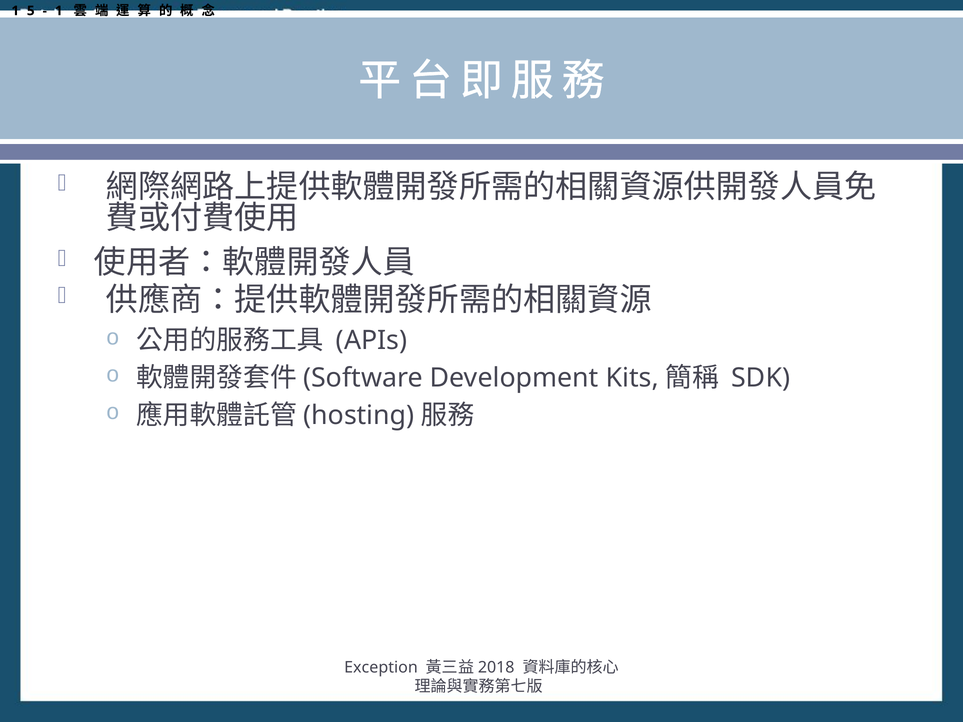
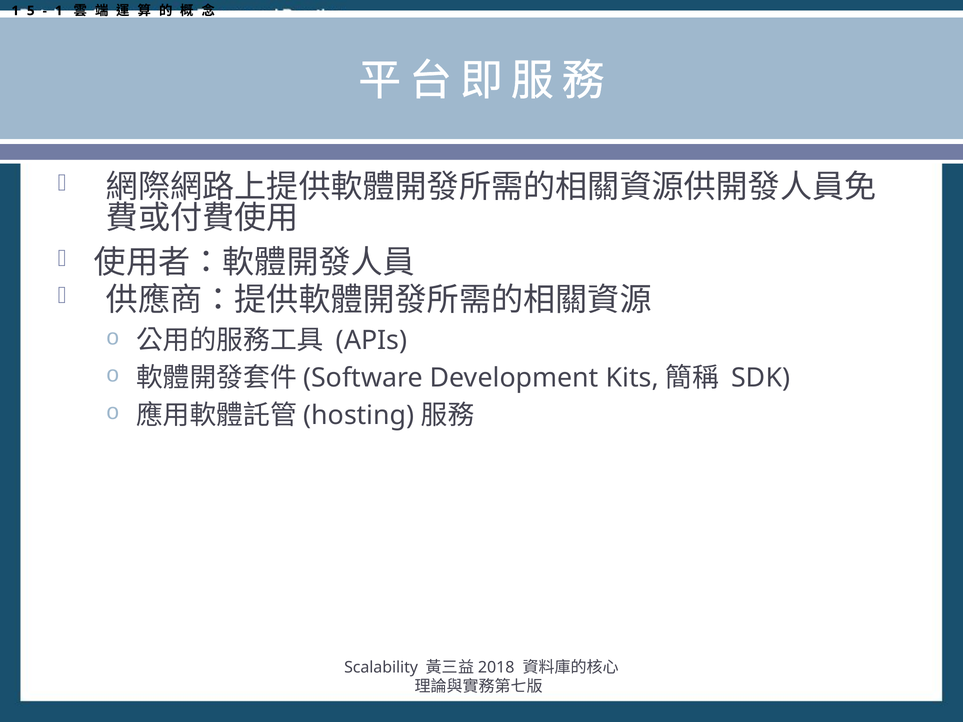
Exception: Exception -> Scalability (381, 668)
